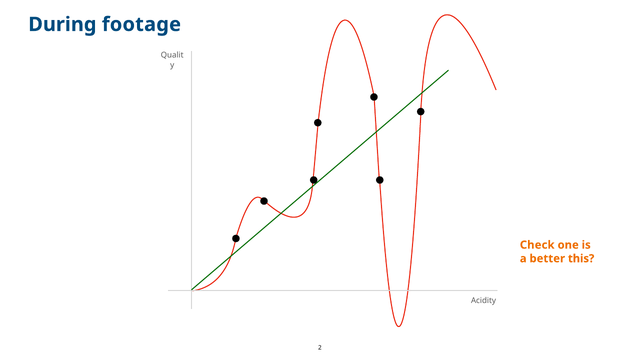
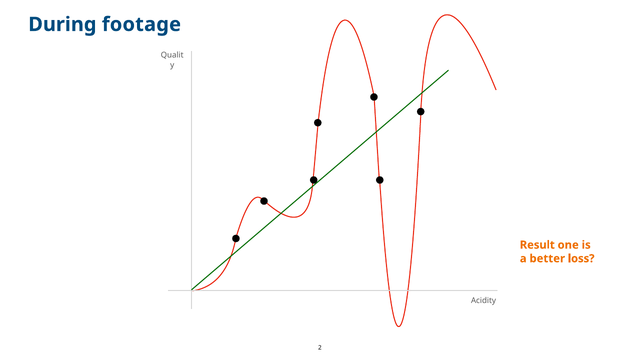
Check: Check -> Result (537, 245)
this: this -> loss (581, 259)
